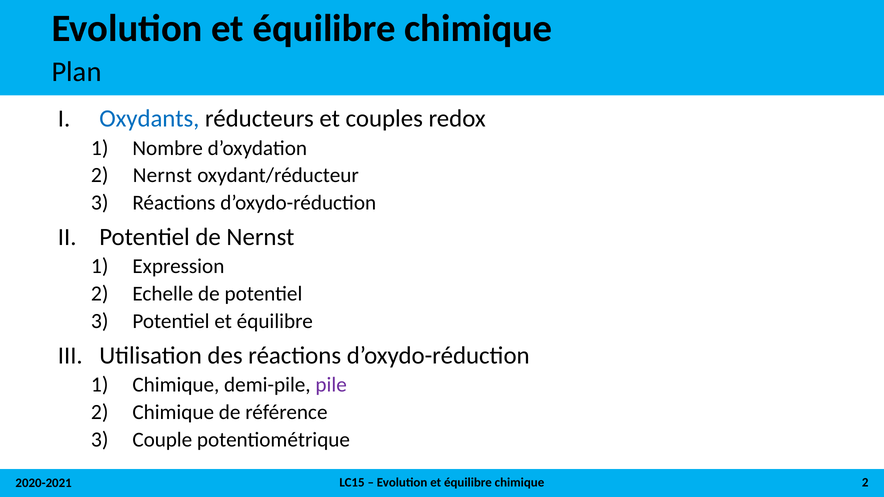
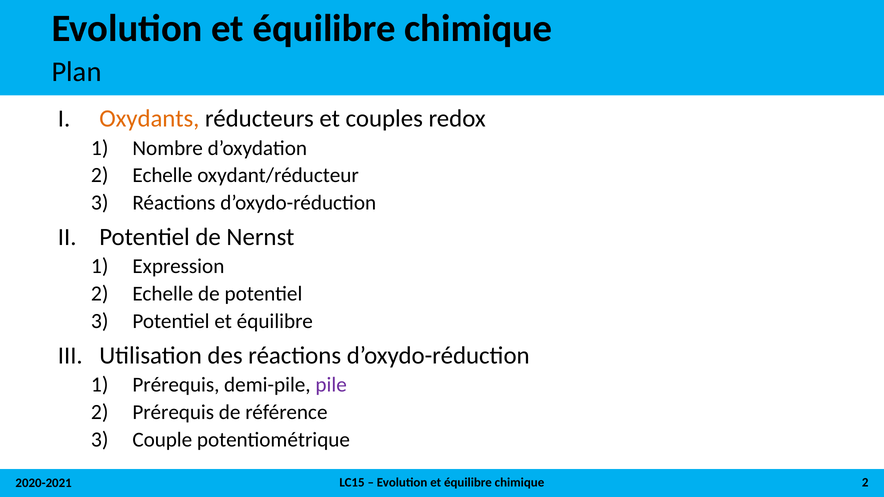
Oxydants colour: blue -> orange (149, 119)
Nernst: Nernst -> Echelle (163, 176)
Chimique: Chimique -> Prérequis (176, 385)
2 Chimique: Chimique -> Prérequis (173, 413)
